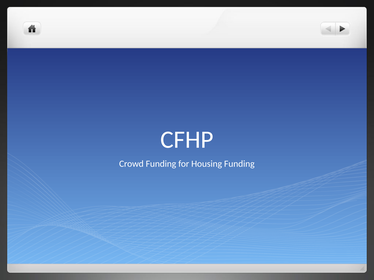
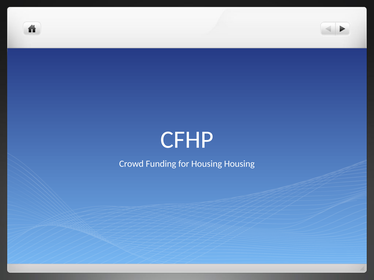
Housing Funding: Funding -> Housing (239, 164)
